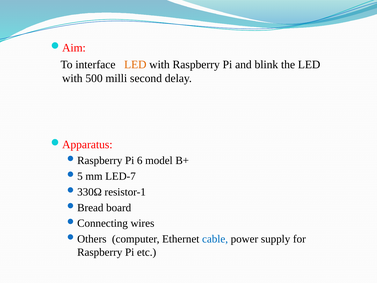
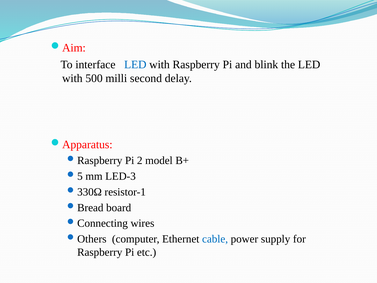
LED colour: orange -> blue (135, 64)
6: 6 -> 2 (140, 160)
LED-7: LED-7 -> LED-3 (121, 176)
